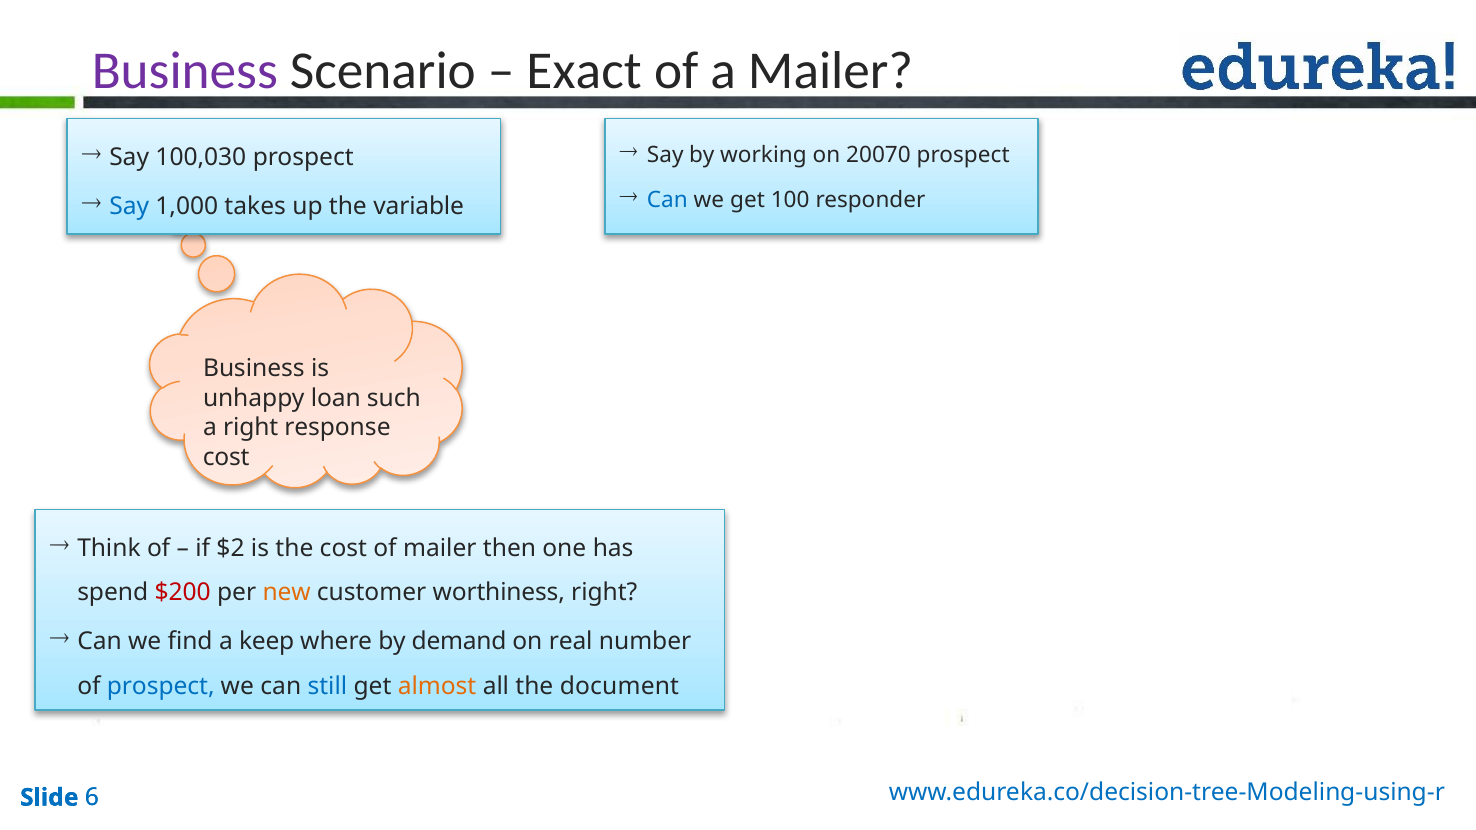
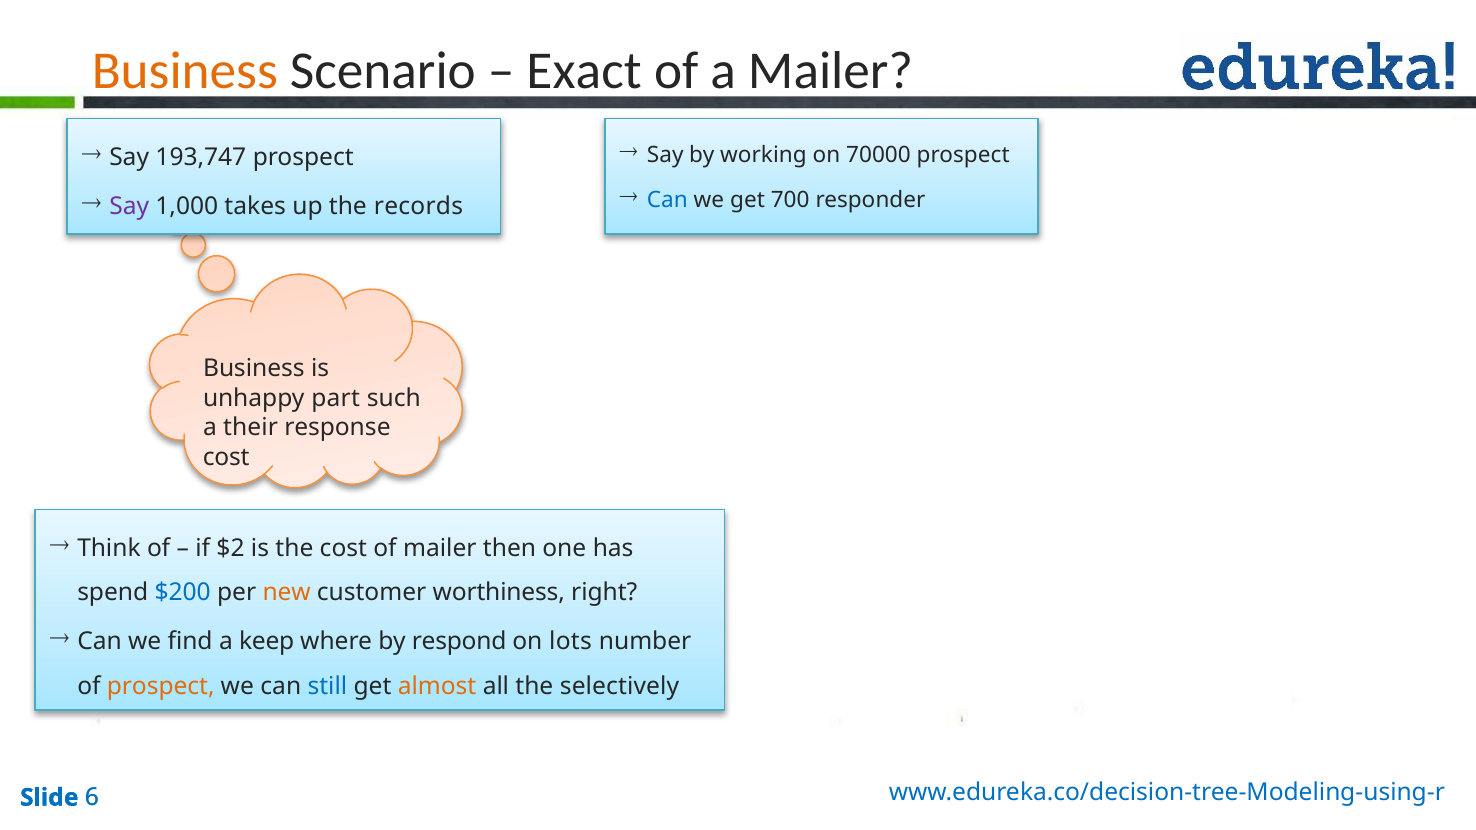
Business colour: purple -> orange (185, 71)
20070: 20070 -> 70000 (878, 155)
100,030: 100,030 -> 193,747 (201, 157)
100: 100 -> 700 (790, 200)
Say colour: blue -> purple (129, 206)
variable: variable -> records (418, 206)
loan: loan -> part (336, 398)
a right: right -> their (251, 428)
$200 colour: red -> blue (183, 593)
demand: demand -> respond (459, 642)
real: real -> lots (571, 642)
prospect colour: blue -> orange (161, 686)
document: document -> selectively (620, 686)
